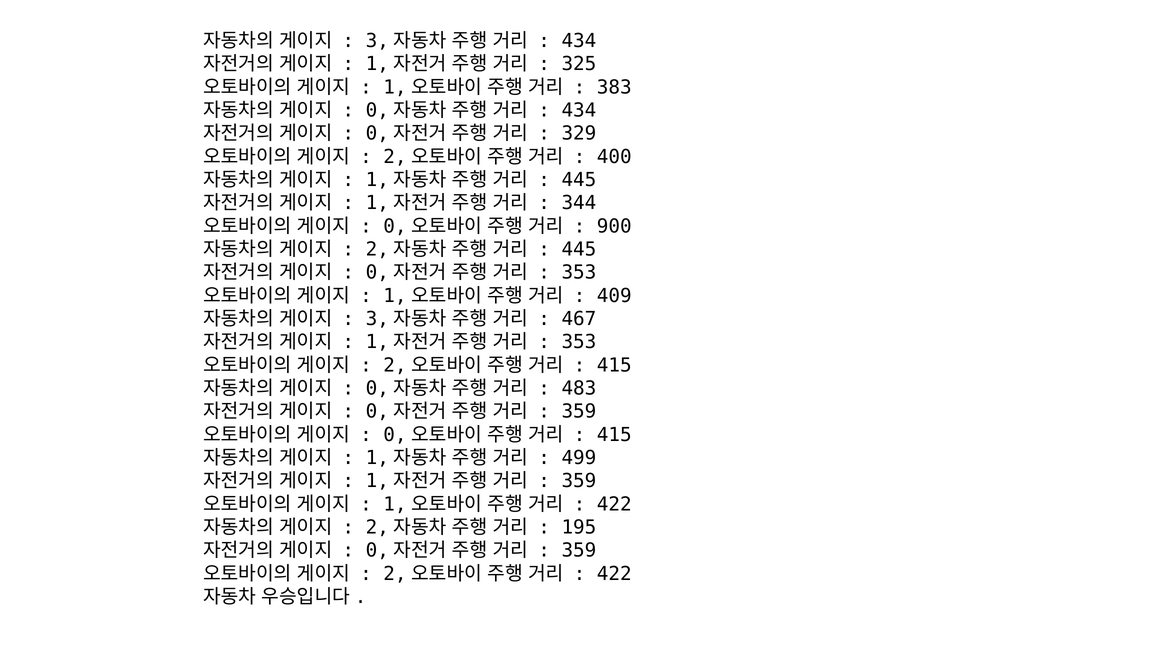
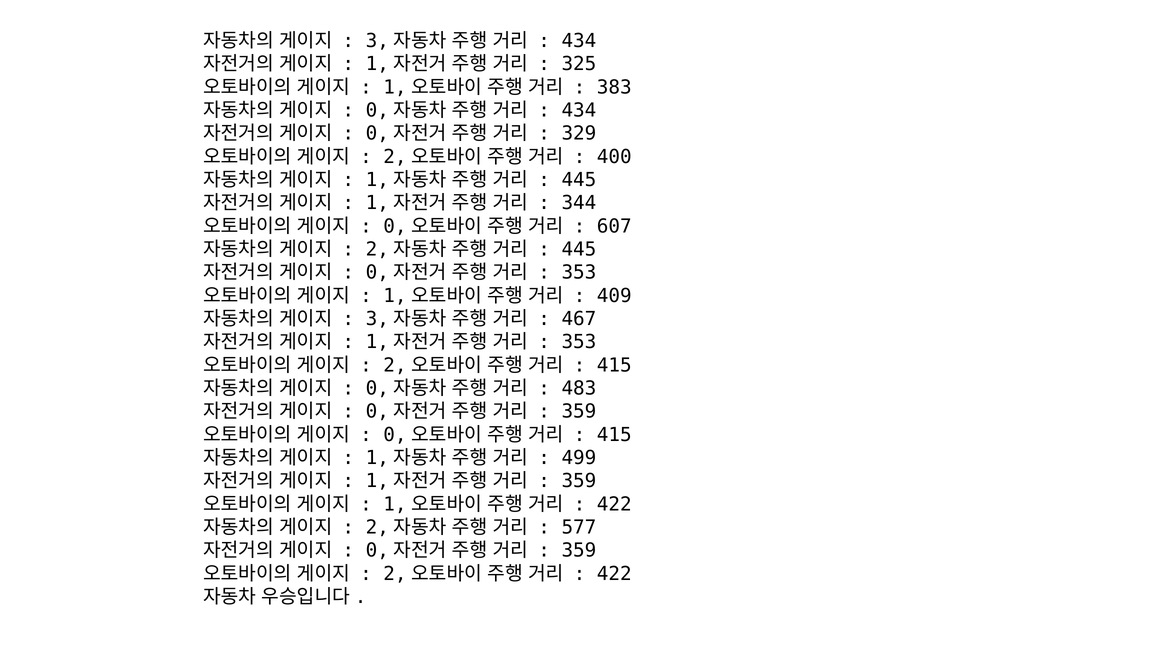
900: 900 -> 607 (614, 226)
195: 195 -> 577 (579, 527)
